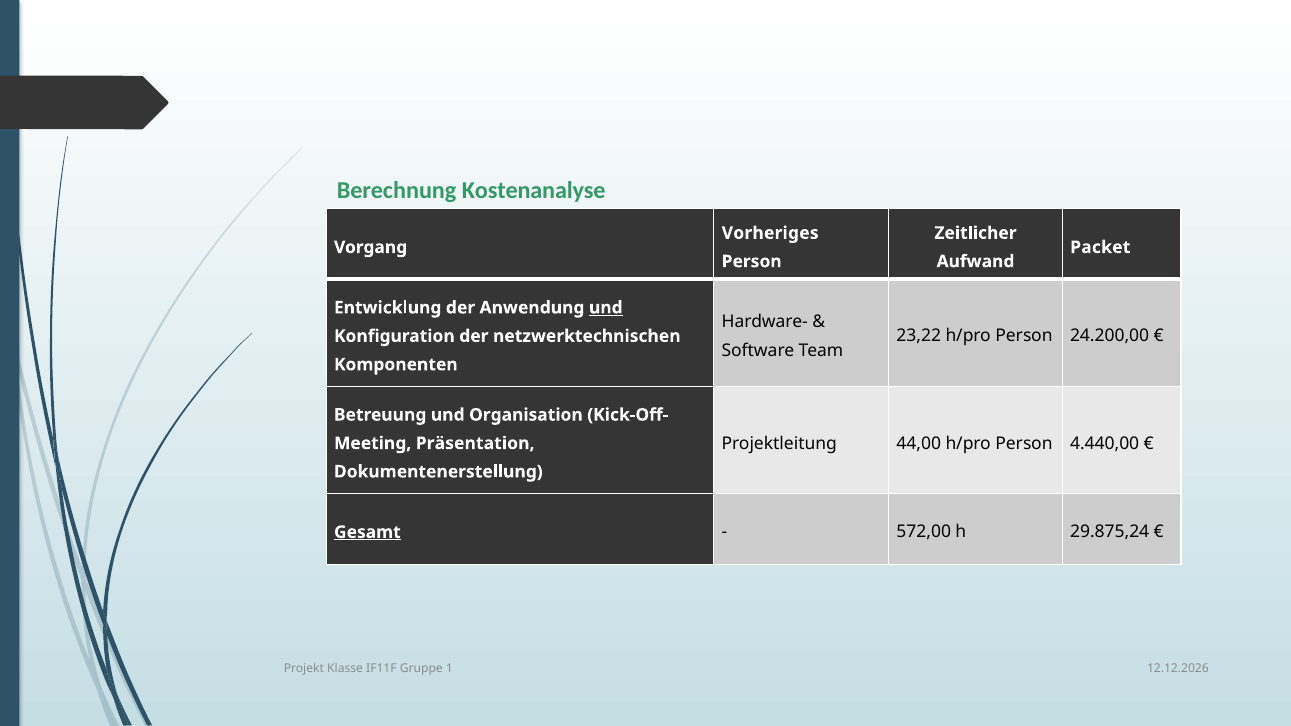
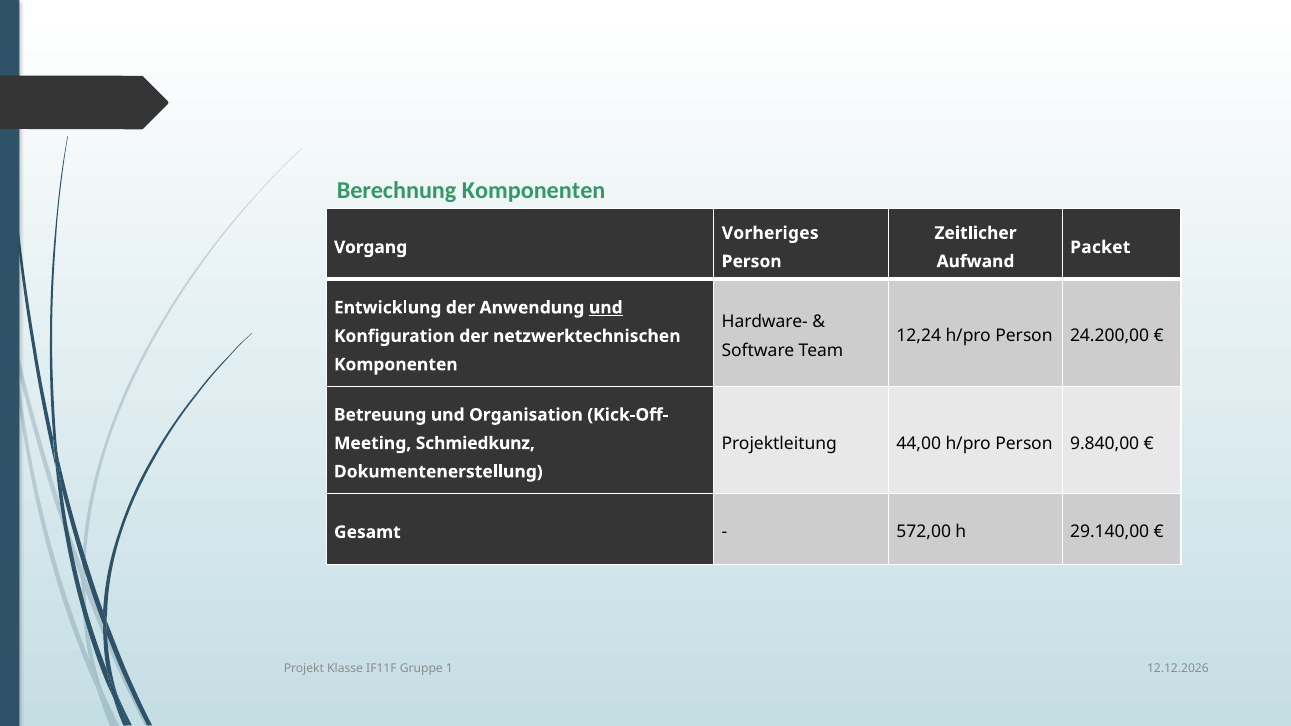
Berechnung Kostenanalyse: Kostenanalyse -> Komponenten (534, 191)
23,22: 23,22 -> 12,24 (919, 336)
4.440,00: 4.440,00 -> 9.840,00 (1105, 443)
Präsentation: Präsentation -> Schmiedkunz (475, 443)
Gesamt underline: present -> none (367, 532)
29.875,24: 29.875,24 -> 29.140,00 (1110, 532)
